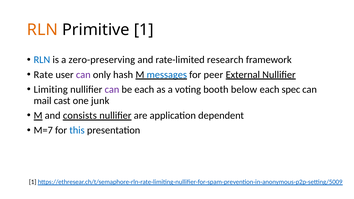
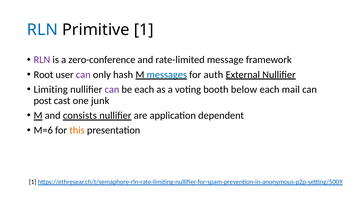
RLN colour: orange -> blue (42, 30)
RLN colour: blue -> purple (42, 60)
zero-preserving: zero-preserving -> zero-conference (102, 60)
research: research -> message (225, 60)
Rate: Rate -> Root (43, 75)
peer: peer -> auth (213, 75)
spec: spec -> mail (291, 90)
mail: mail -> post (43, 101)
M=7: M=7 -> M=6 (43, 130)
this colour: blue -> orange (77, 130)
